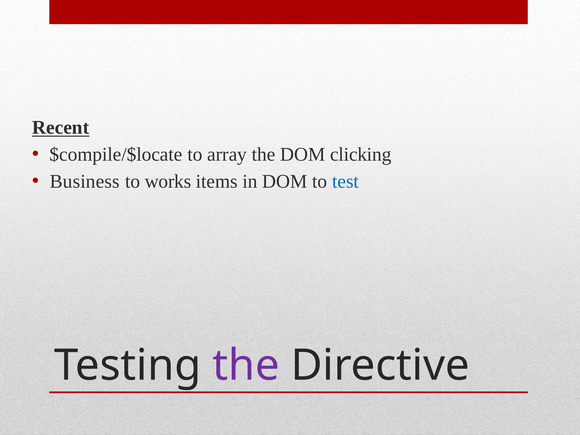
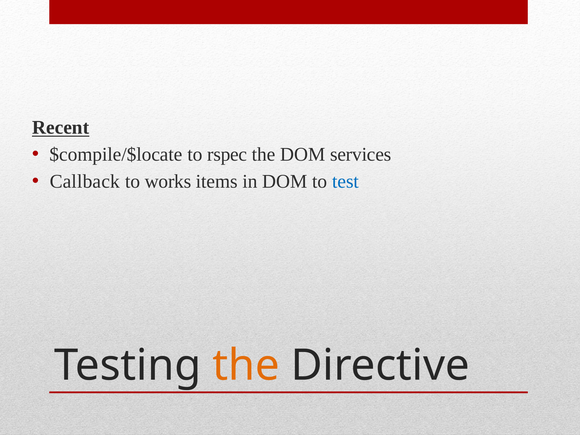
array: array -> rspec (227, 155)
clicking: clicking -> services (361, 155)
Business: Business -> Callback (85, 182)
the colour: purple -> orange (246, 366)
